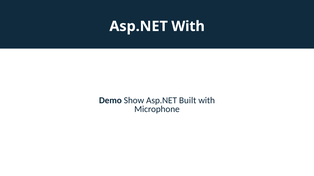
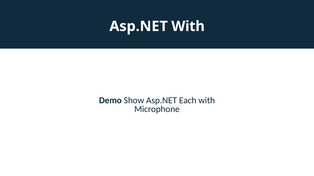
Built: Built -> Each (188, 101)
